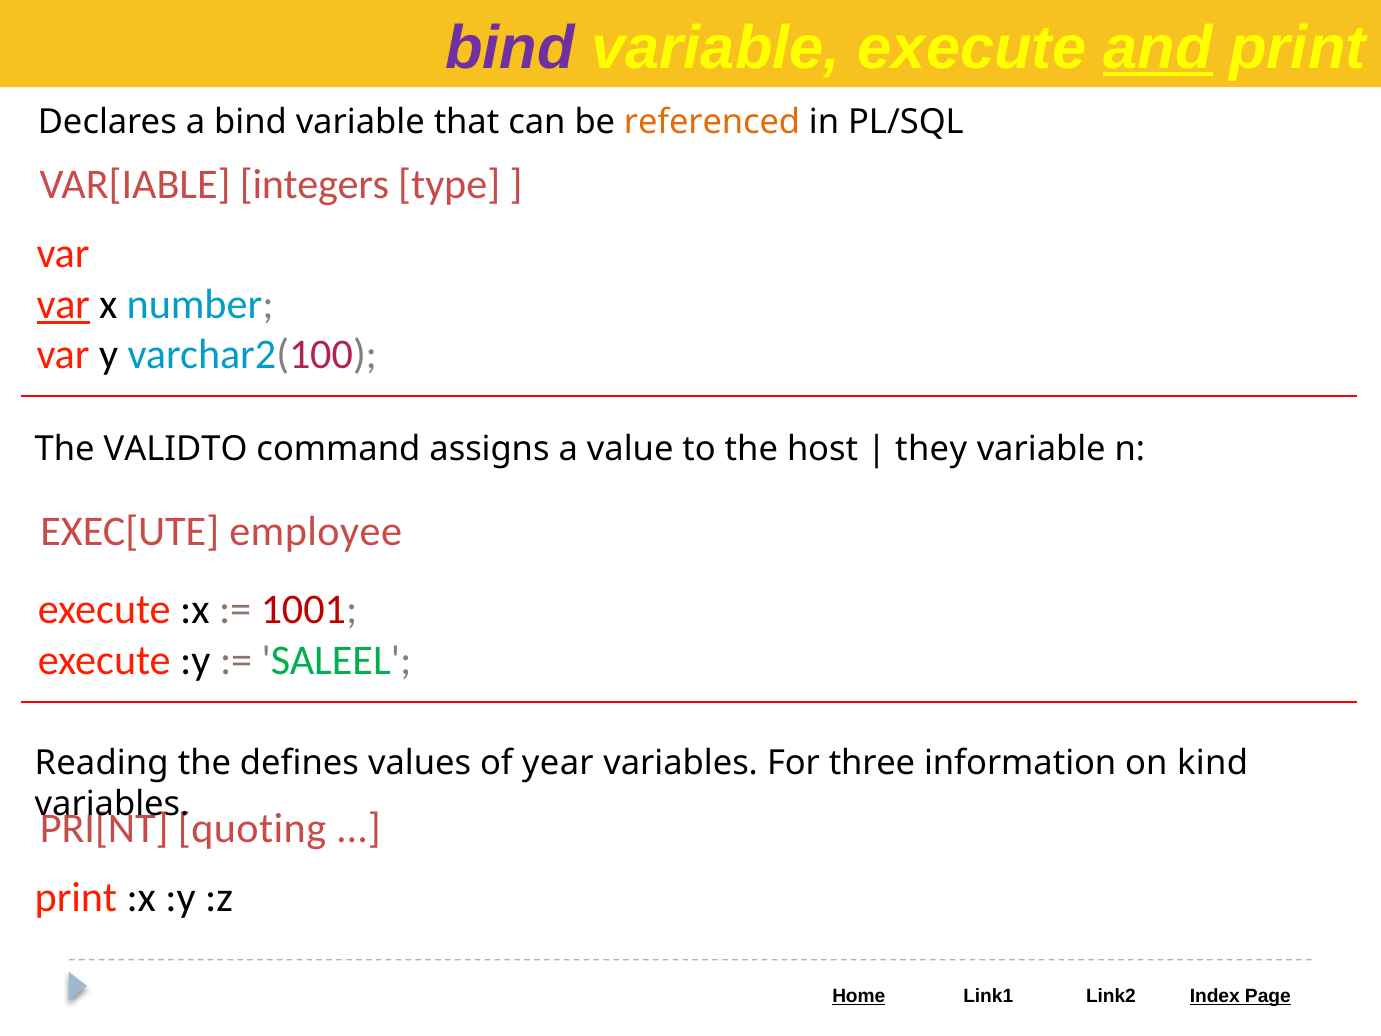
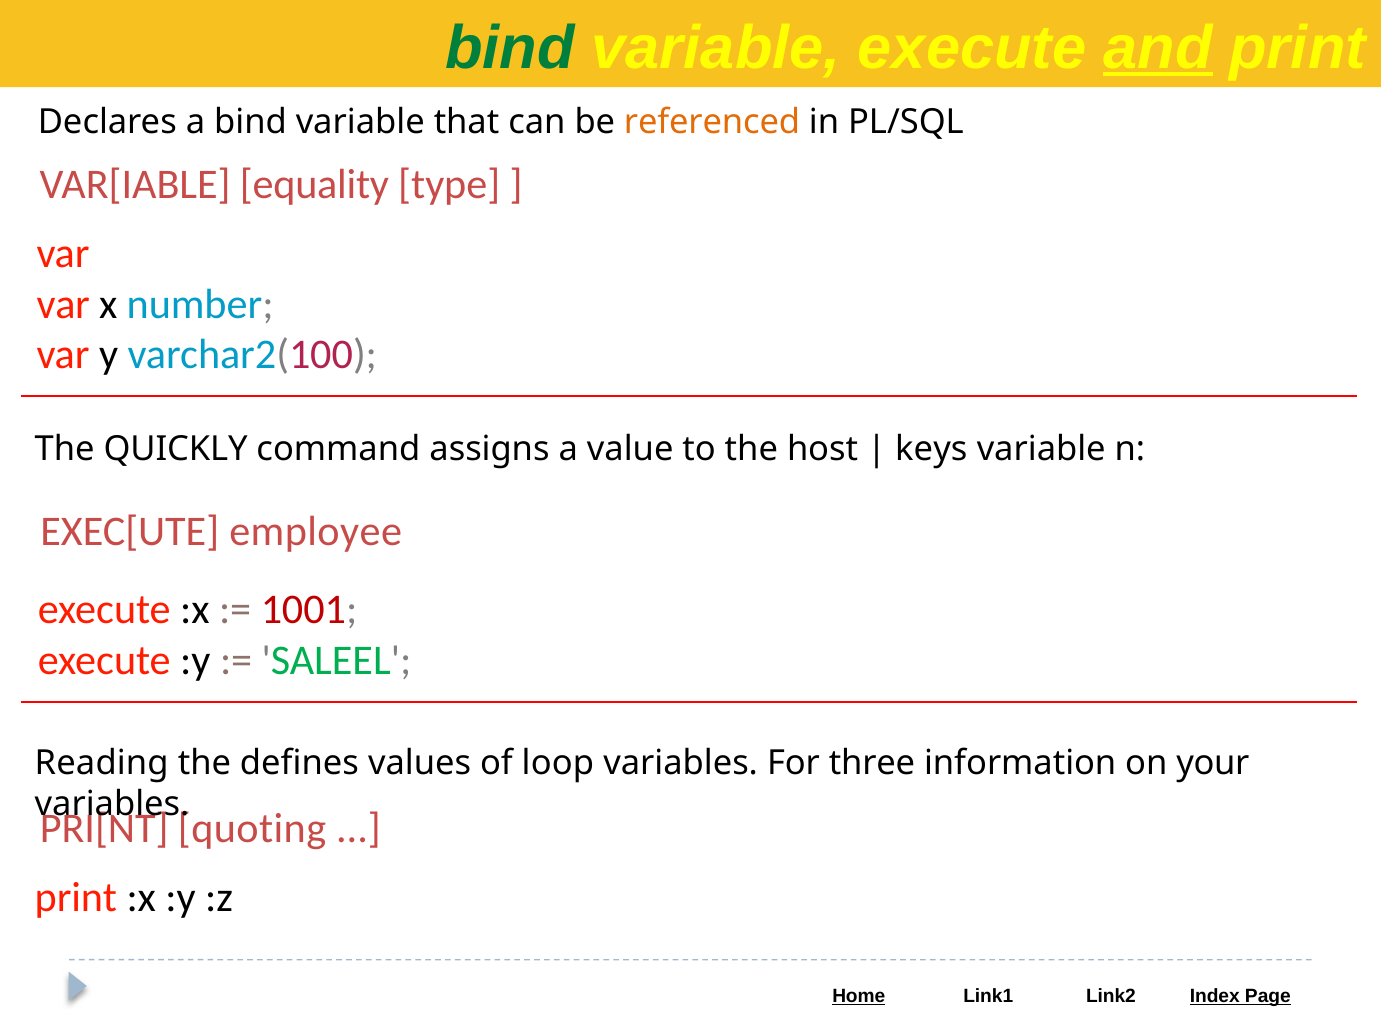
bind colour: purple -> green (510, 48)
integers: integers -> equality (314, 185)
var underline: present -> none (63, 304)
VALIDTO: VALIDTO -> QUICKLY (176, 449)
they: they -> keys (931, 449)
year: year -> loop (558, 763)
kind: kind -> your (1213, 763)
